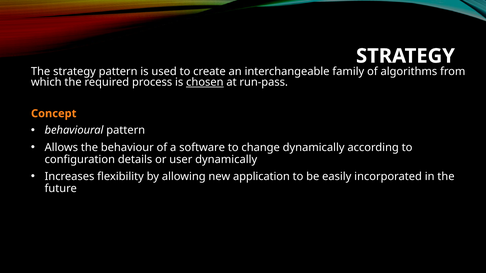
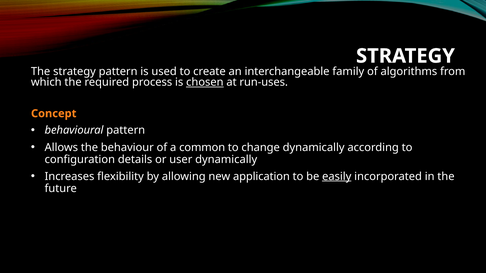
run-pass: run-pass -> run-uses (264, 82)
software: software -> common (202, 148)
easily underline: none -> present (337, 177)
